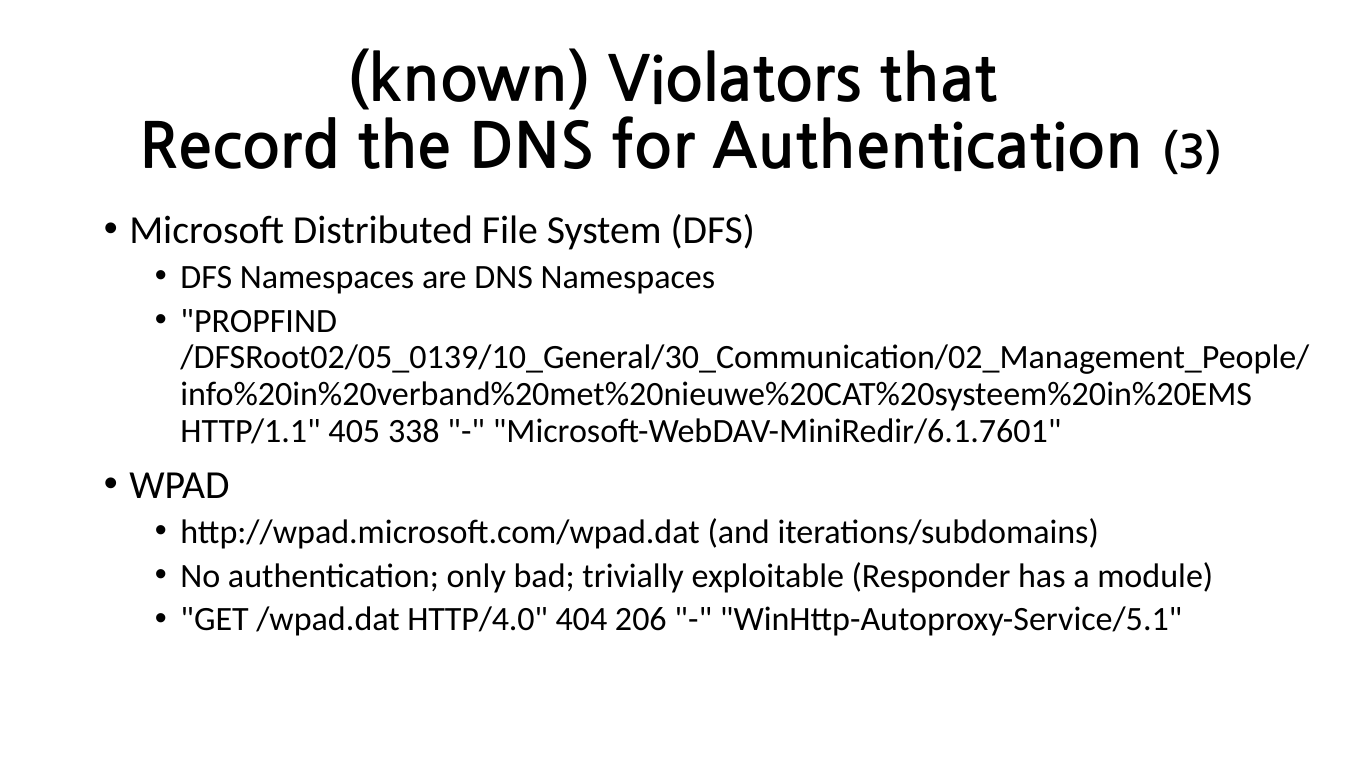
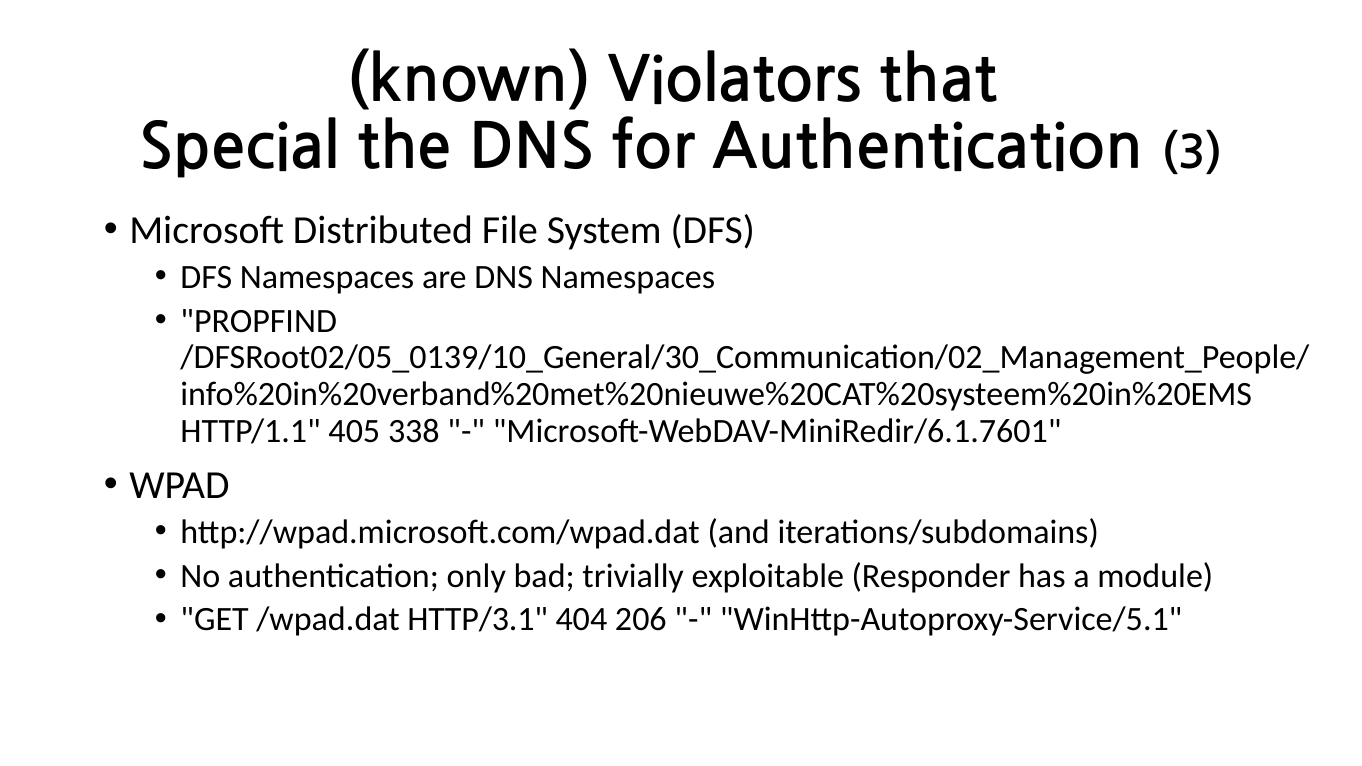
Record: Record -> Special (240, 148)
HTTP/4.0: HTTP/4.0 -> HTTP/3.1 (478, 620)
